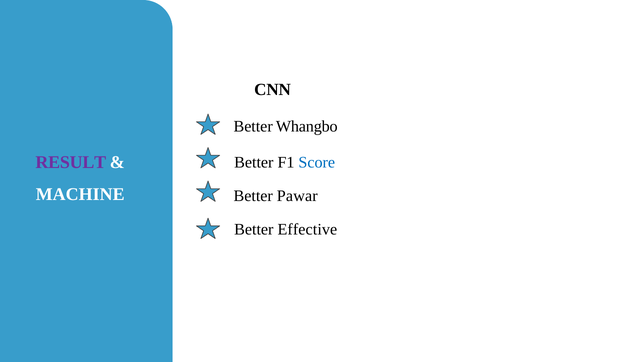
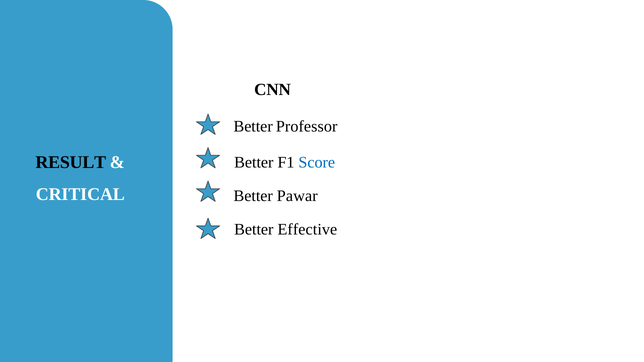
Whangbo: Whangbo -> Professor (307, 127)
RESULT colour: purple -> black (71, 162)
MACHINE: MACHINE -> CRITICAL (80, 195)
